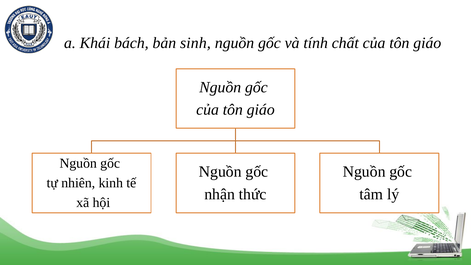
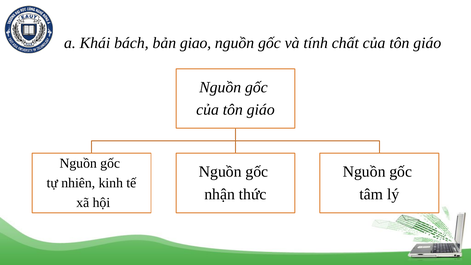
sinh: sinh -> giao (196, 43)
